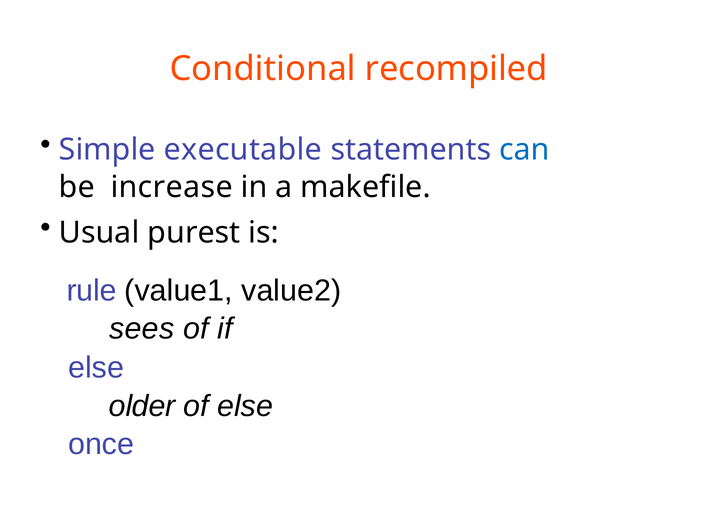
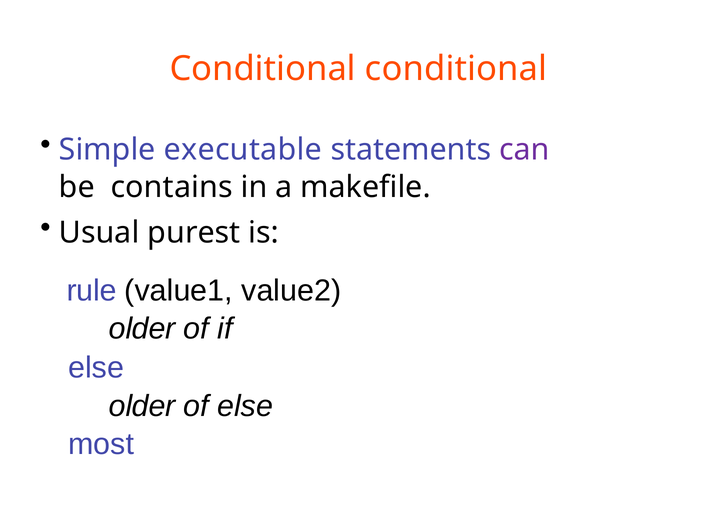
Conditional recompiled: recompiled -> conditional (456, 69)
can colour: blue -> purple (524, 150)
increase: increase -> contains (172, 187)
sees: sees -> older (142, 329)
once: once -> most (101, 444)
